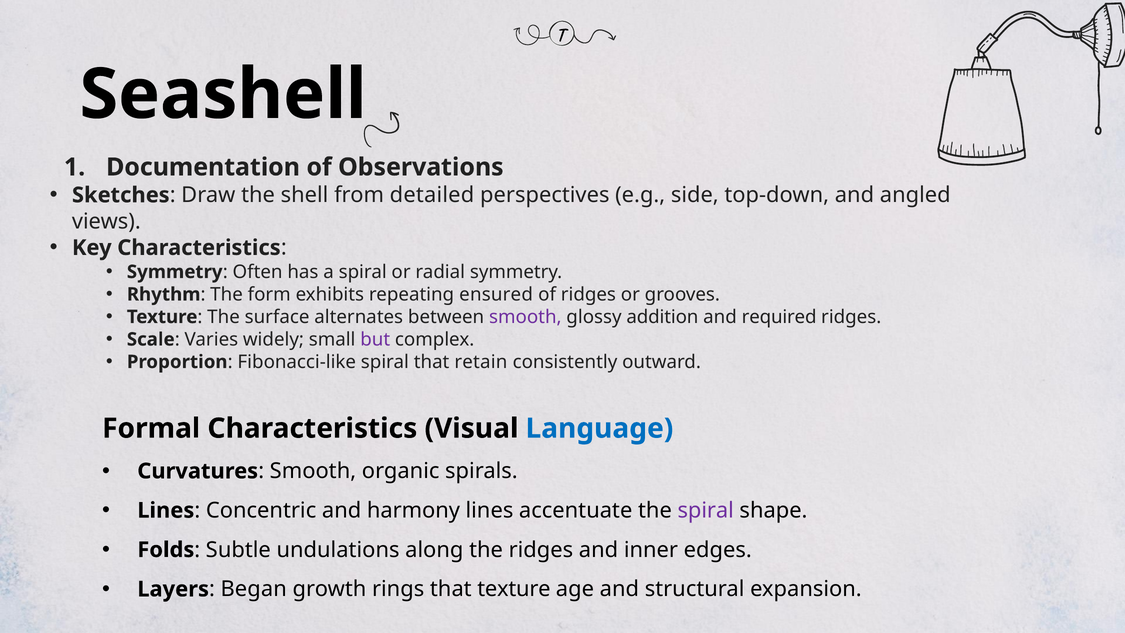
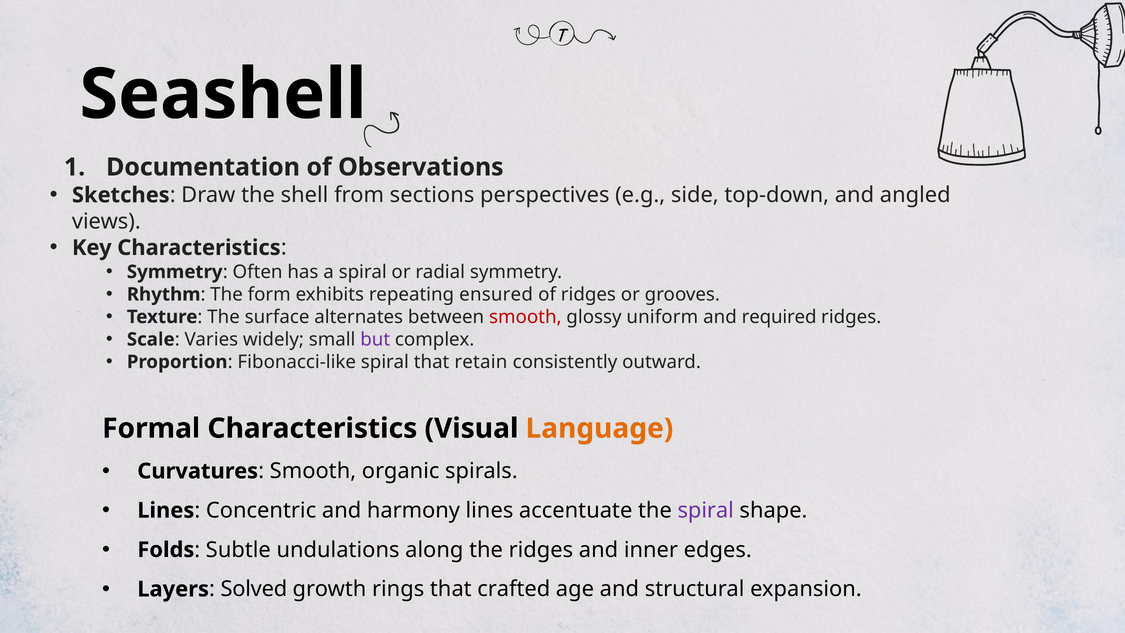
detailed: detailed -> sections (432, 195)
smooth colour: purple -> red (525, 317)
addition: addition -> uniform (662, 317)
Language colour: blue -> orange (599, 428)
Began: Began -> Solved (254, 589)
that texture: texture -> crafted (514, 589)
